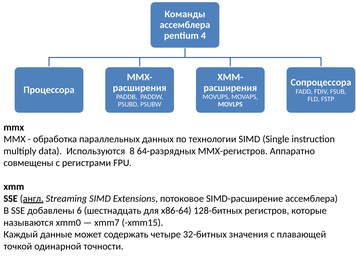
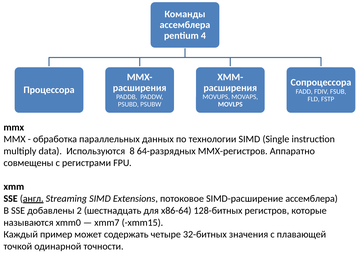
6: 6 -> 2 (79, 211)
данные: данные -> пример (56, 234)
